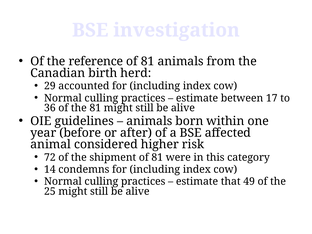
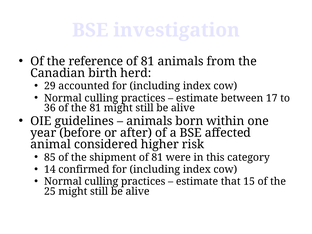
72: 72 -> 85 (50, 157)
condemns: condemns -> confirmed (84, 169)
49: 49 -> 15 (249, 182)
